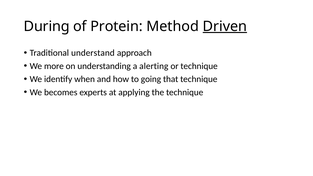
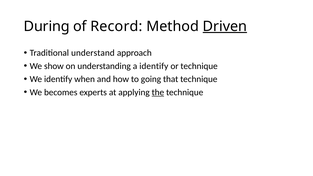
Protein: Protein -> Record (116, 26)
more: more -> show (54, 66)
a alerting: alerting -> identify (154, 66)
the underline: none -> present (158, 92)
